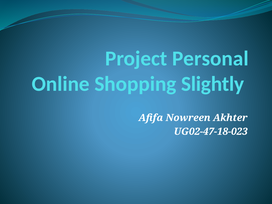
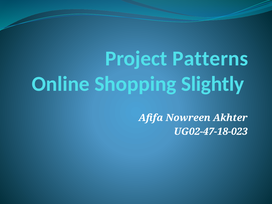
Personal: Personal -> Patterns (210, 59)
